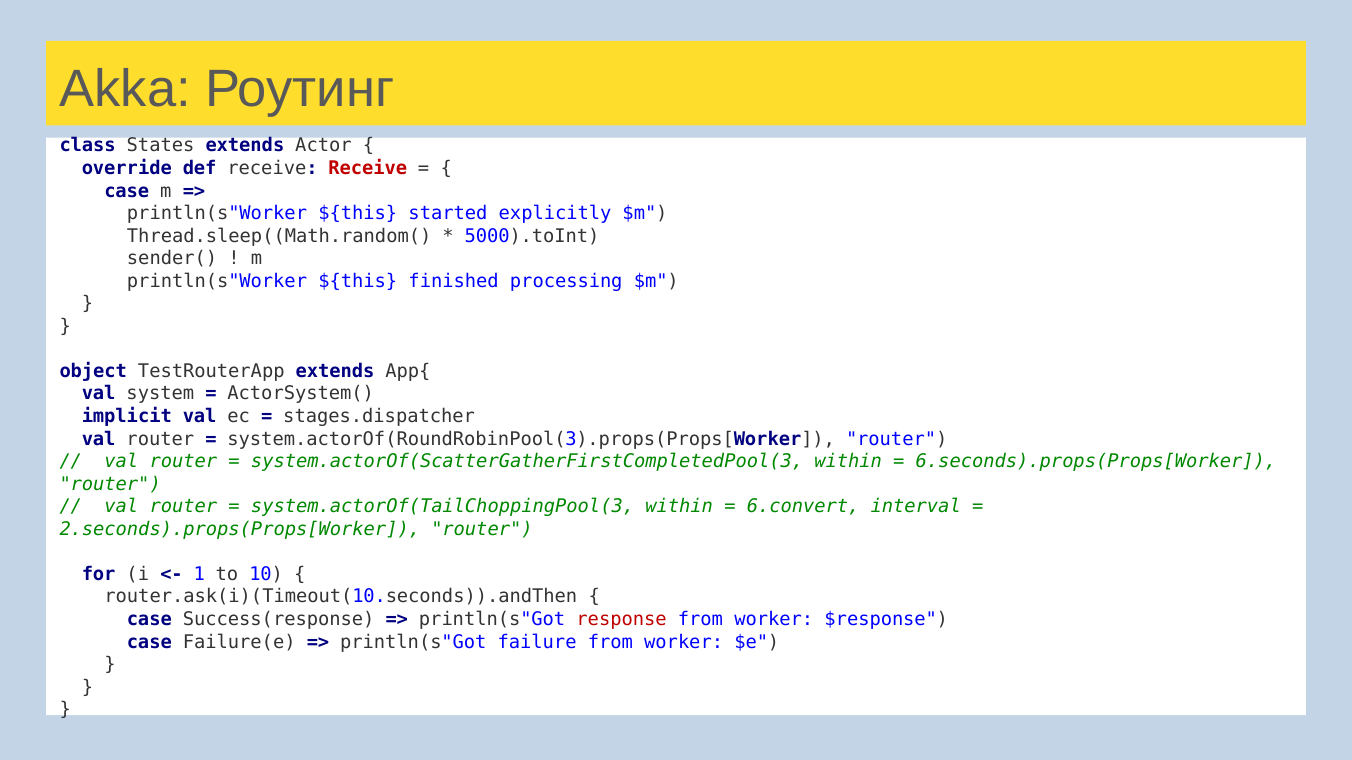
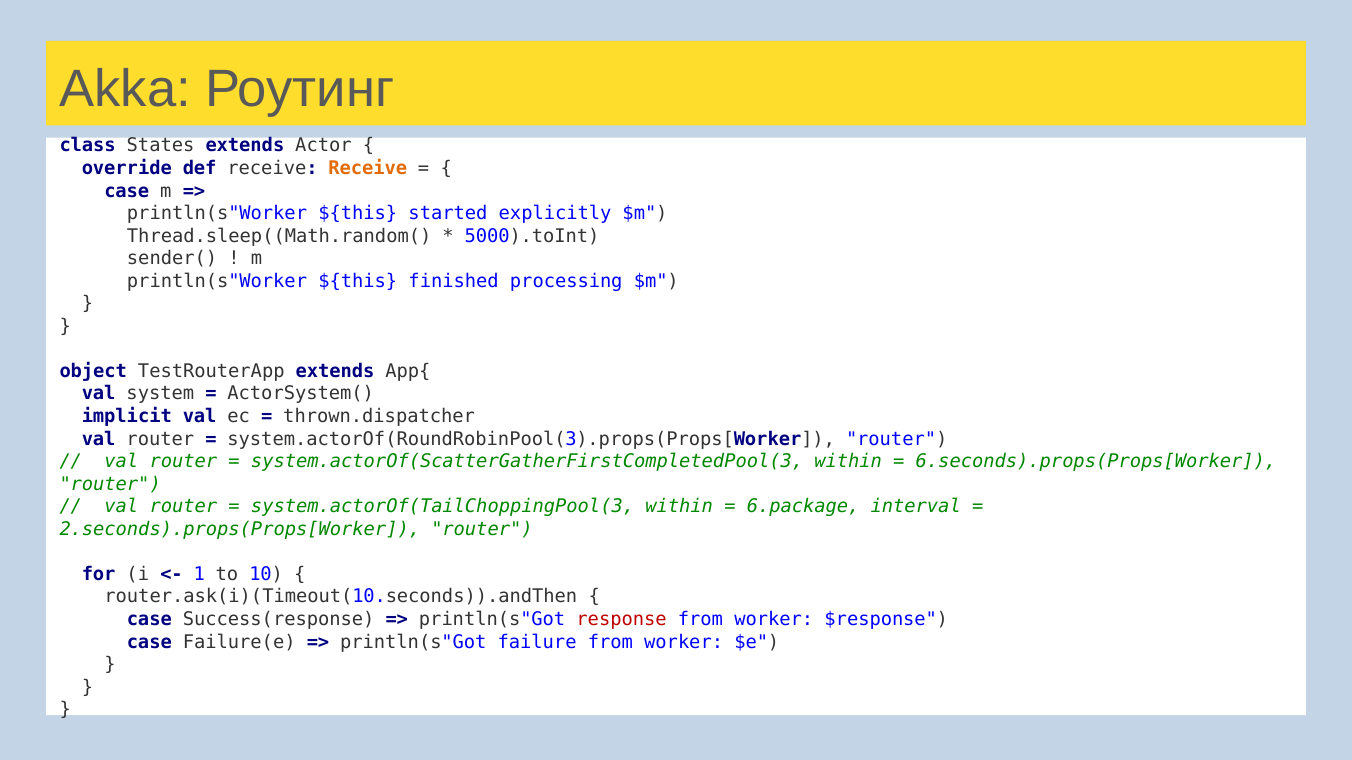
Receive colour: red -> orange (368, 168)
stages.dispatcher: stages.dispatcher -> thrown.dispatcher (379, 417)
6.convert: 6.convert -> 6.package (803, 507)
